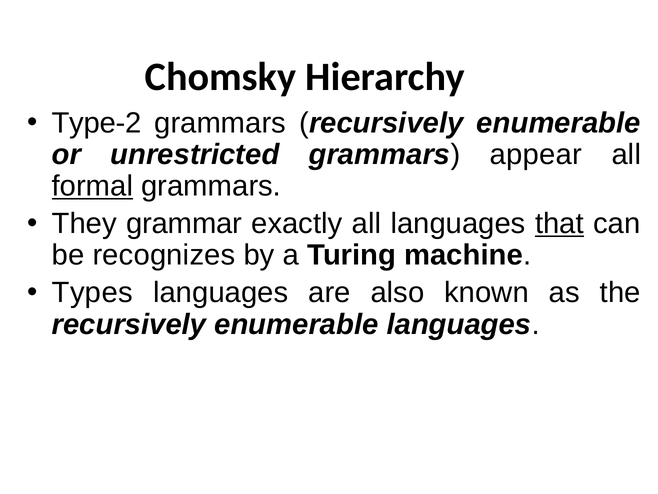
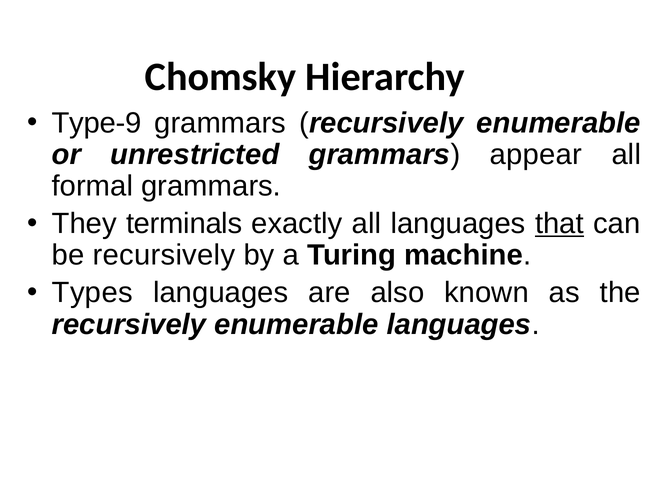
Type-2: Type-2 -> Type-9 (97, 123)
formal underline: present -> none (92, 186)
grammar: grammar -> terminals (184, 223)
be recognizes: recognizes -> recursively (164, 255)
